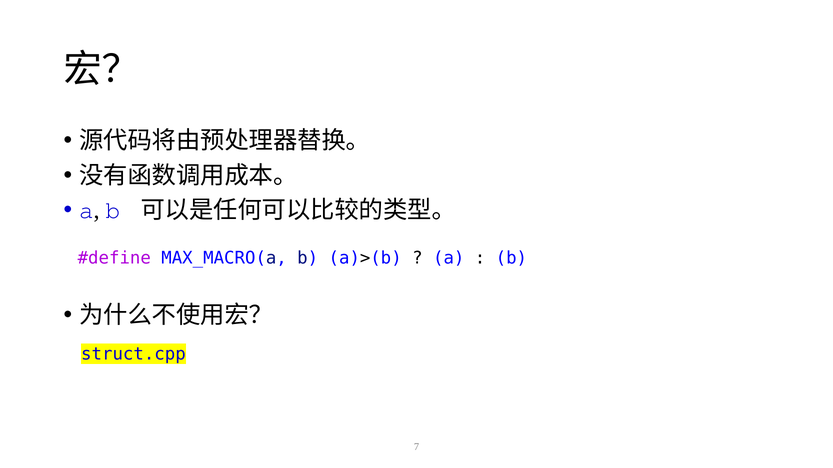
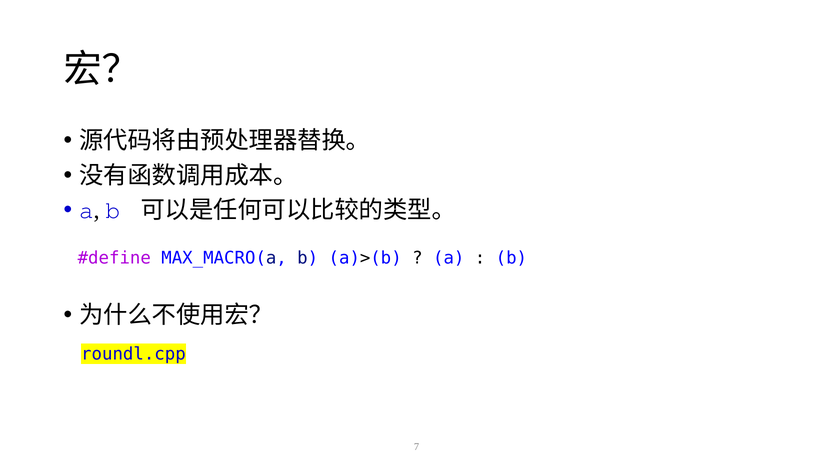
struct.cpp: struct.cpp -> roundl.cpp (133, 355)
